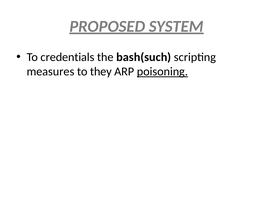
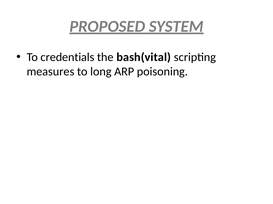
bash(such: bash(such -> bash(vital (144, 57)
they: they -> long (101, 72)
poisoning underline: present -> none (162, 72)
